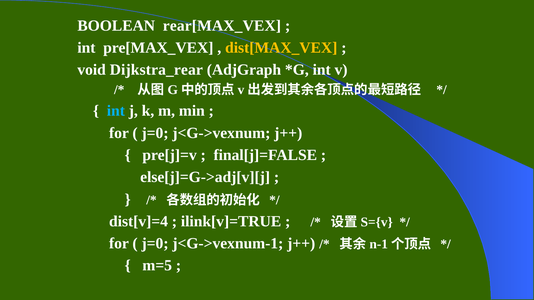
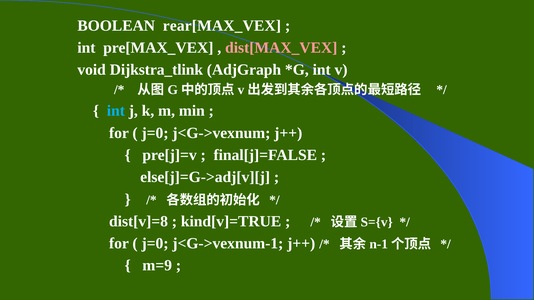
dist[MAX_VEX colour: yellow -> pink (281, 48)
Dijkstra_rear: Dijkstra_rear -> Dijkstra_tlink (156, 70)
dist[v]=4: dist[v]=4 -> dist[v]=8 (139, 222)
ilink[v]=TRUE: ilink[v]=TRUE -> kind[v]=TRUE (231, 222)
m=5: m=5 -> m=9 (157, 266)
